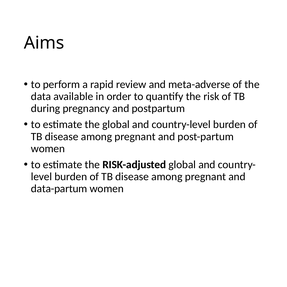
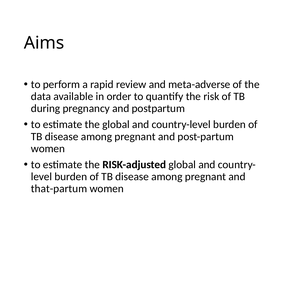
data-partum: data-partum -> that-partum (59, 189)
